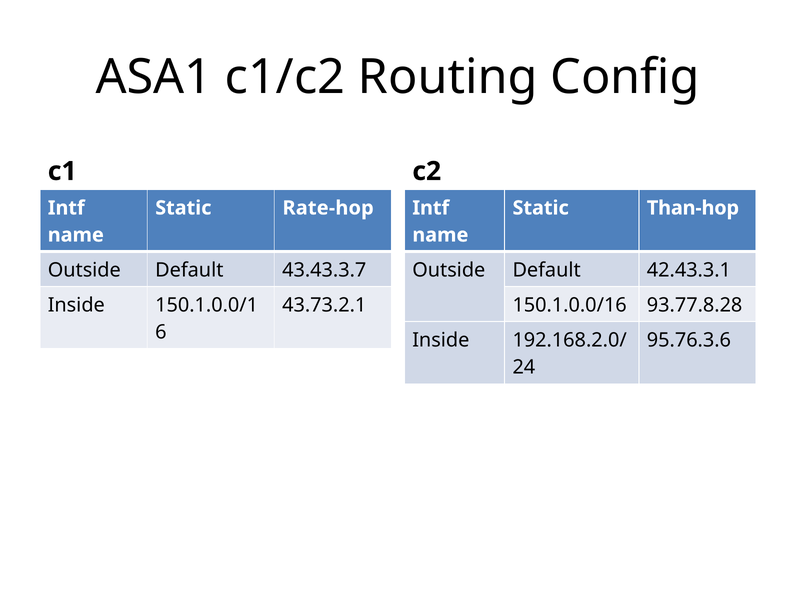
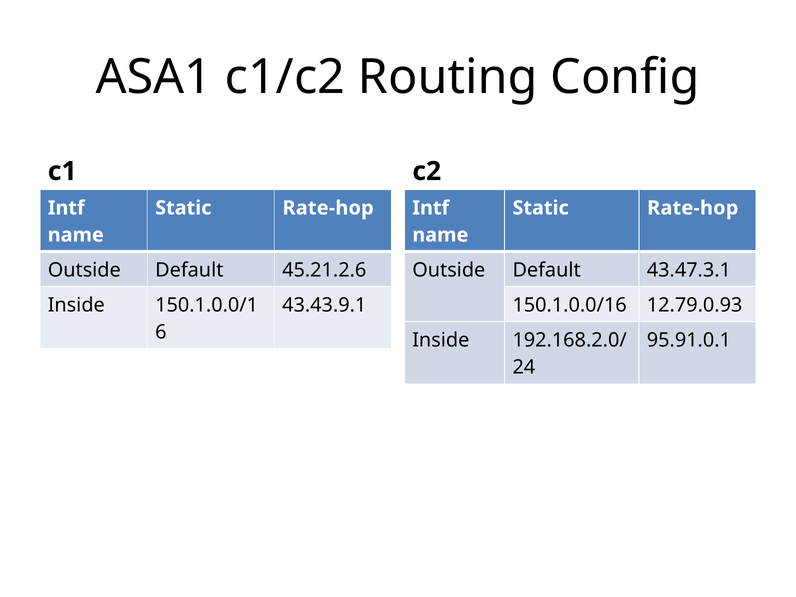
Than-hop: Than-hop -> Rate-hop (693, 208)
43.43.3.7: 43.43.3.7 -> 45.21.2.6 (324, 270)
42.43.3.1: 42.43.3.1 -> 43.47.3.1 (689, 270)
43.73.2.1: 43.73.2.1 -> 43.43.9.1 (324, 305)
93.77.8.28: 93.77.8.28 -> 12.79.0.93 (695, 305)
95.76.3.6: 95.76.3.6 -> 95.91.0.1 (689, 340)
